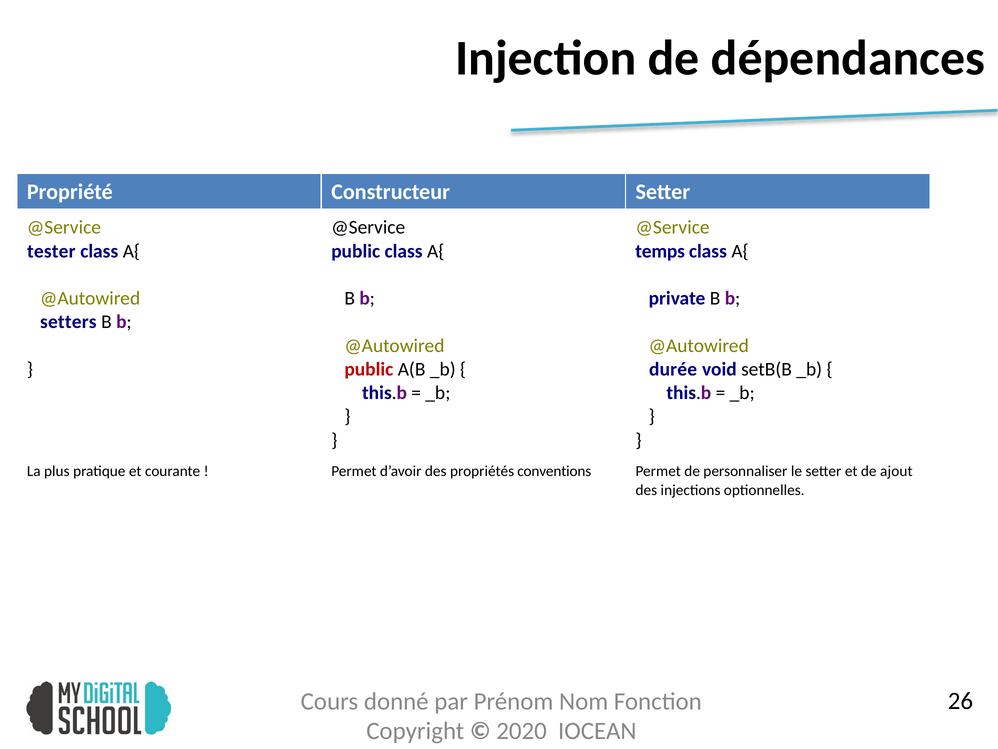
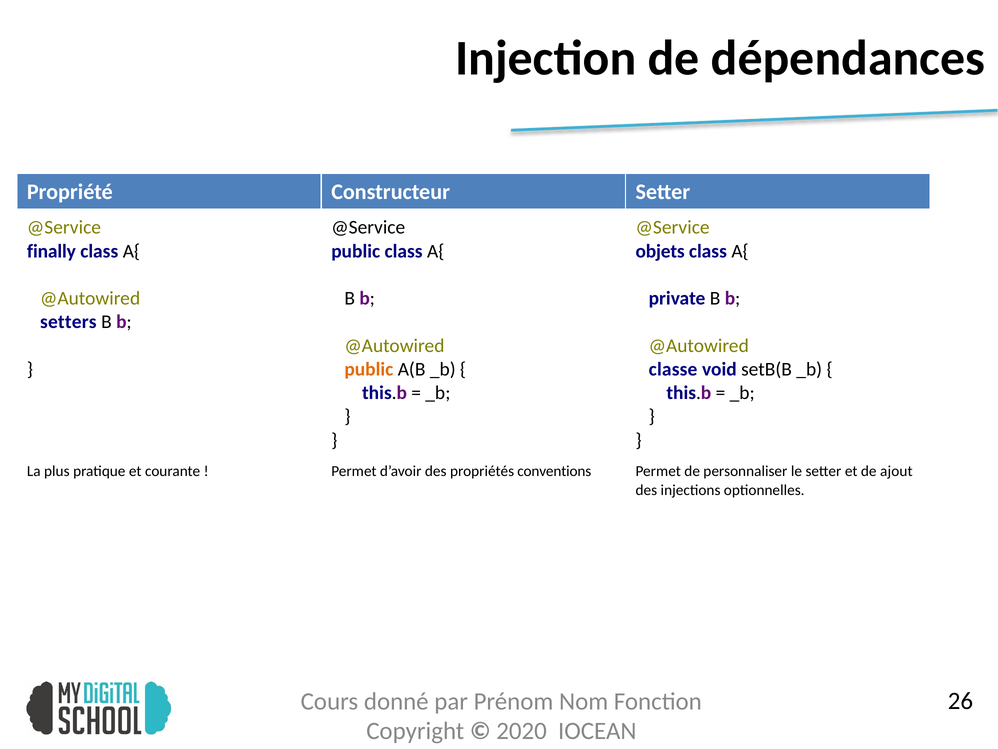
tester: tester -> finally (51, 251)
temps: temps -> objets (660, 251)
public colour: red -> orange (369, 369)
durée: durée -> classe (673, 369)
